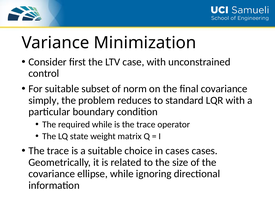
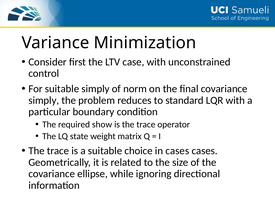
suitable subset: subset -> simply (96, 89)
required while: while -> show (102, 125)
